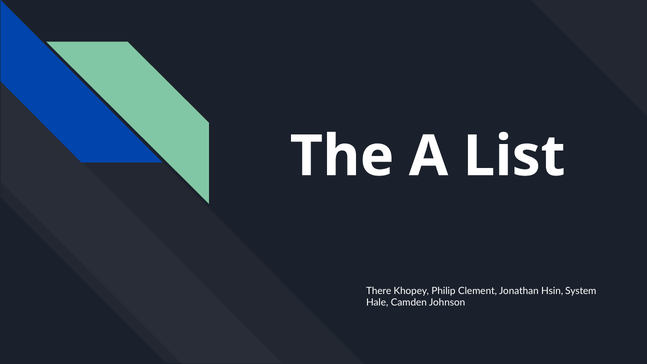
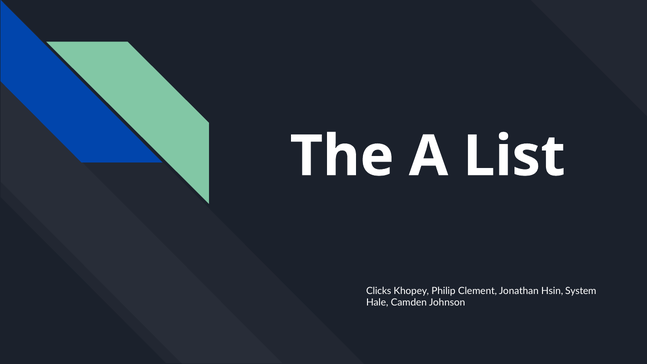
There: There -> Clicks (379, 291)
